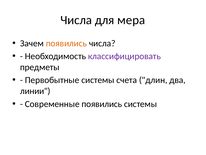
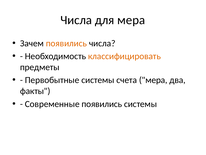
классифицировать colour: purple -> orange (124, 56)
счета длин: длин -> мера (153, 80)
линии: линии -> факты (35, 91)
